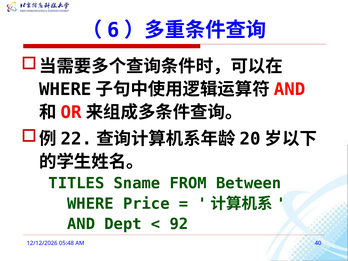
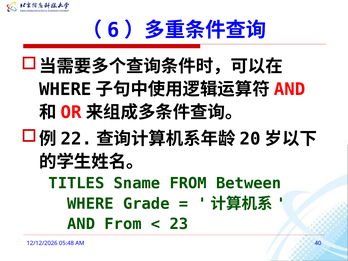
Price: Price -> Grade (146, 204)
AND Dept: Dept -> From (123, 224)
92: 92 -> 23 (179, 224)
